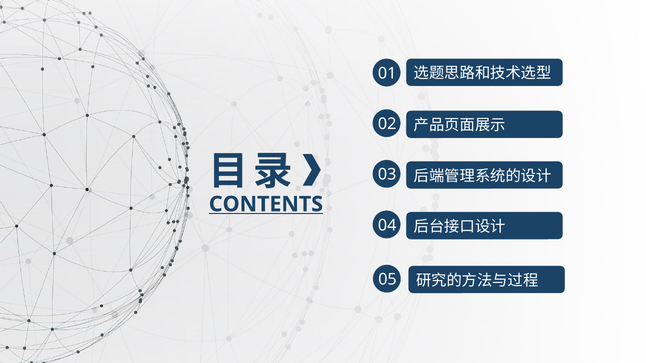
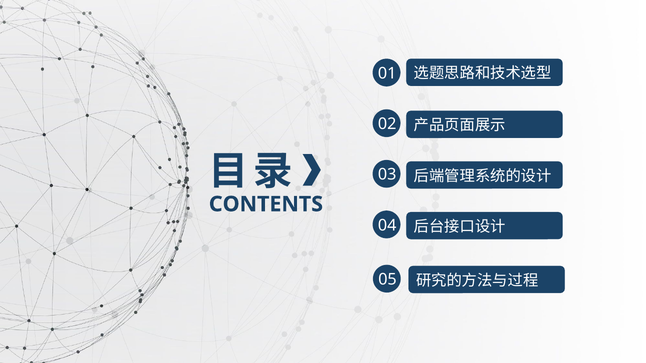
CONTENTS underline: present -> none (266, 204)
